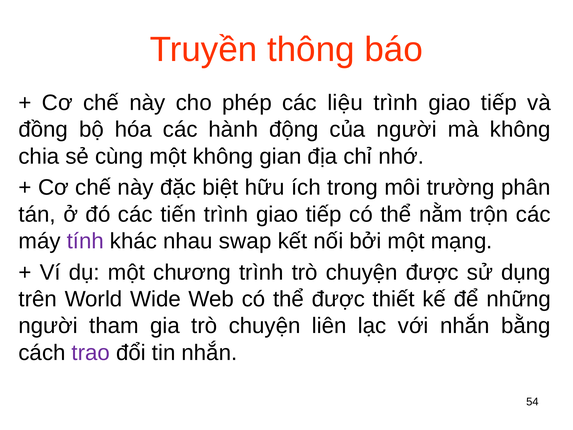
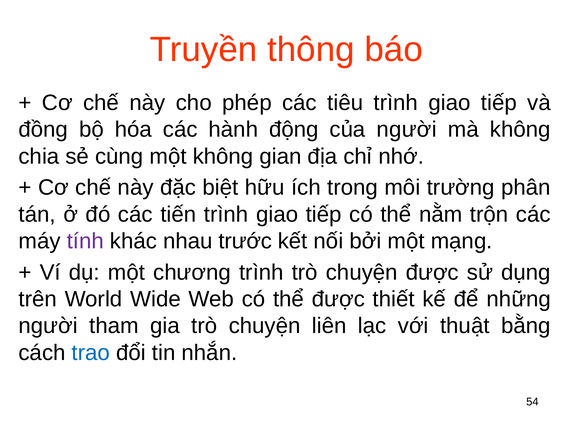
liệu: liệu -> tiêu (345, 103)
swap: swap -> trước (245, 241)
với nhắn: nhắn -> thuật (465, 326)
trao colour: purple -> blue (91, 352)
